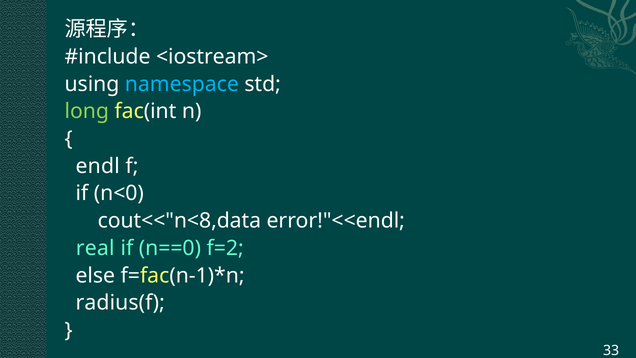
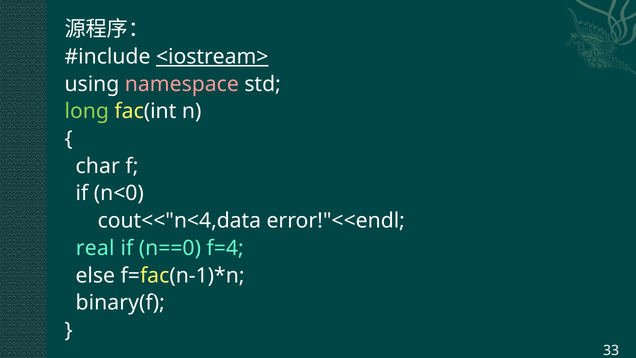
<iostream> underline: none -> present (212, 57)
namespace colour: light blue -> pink (182, 84)
endl: endl -> char (98, 166)
cout<<"n<8,data: cout<<"n<8,data -> cout<<"n<4,data (179, 221)
f=2: f=2 -> f=4 (225, 248)
radius(f: radius(f -> binary(f (120, 303)
